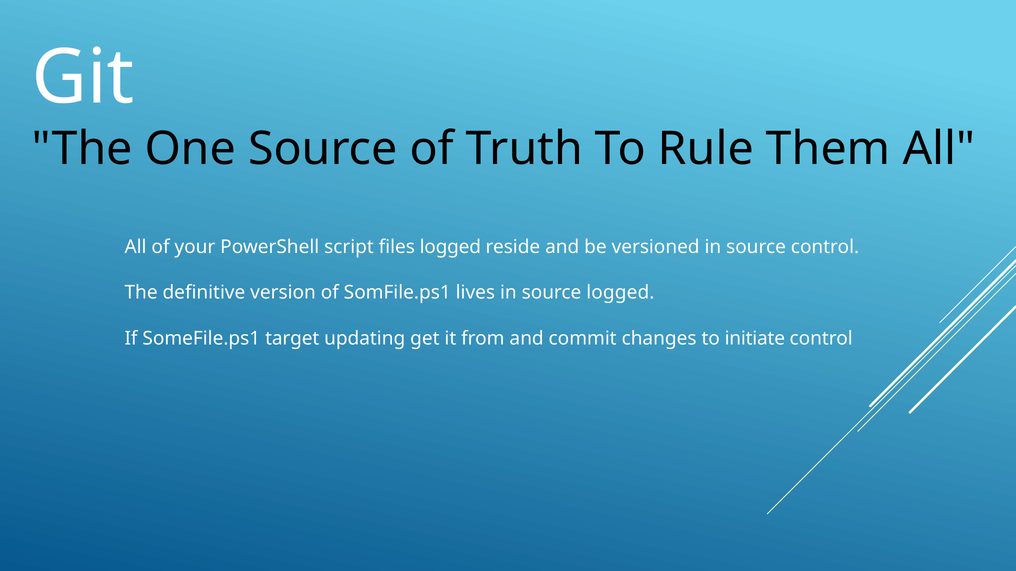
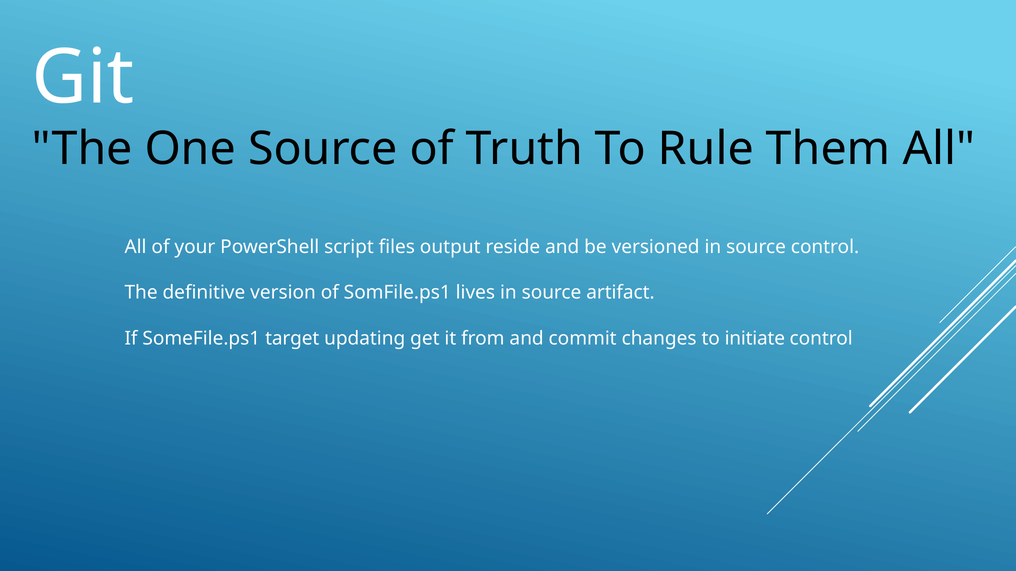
files logged: logged -> output (450, 247)
source logged: logged -> artifact (620, 293)
